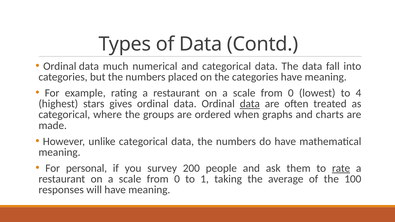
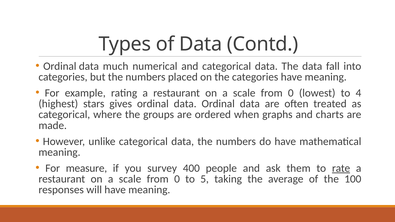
data underline: present -> none (250, 104)
personal: personal -> measure (86, 168)
200: 200 -> 400 (191, 168)
1: 1 -> 5 (205, 179)
